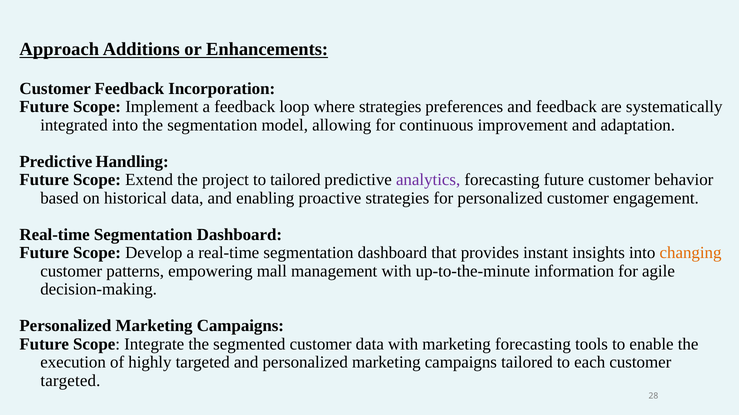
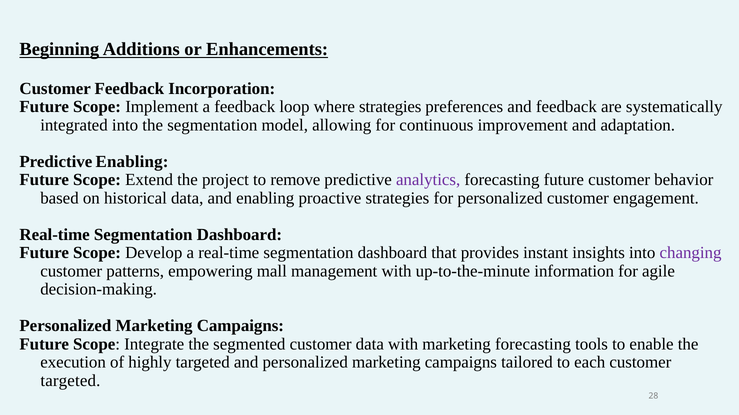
Approach: Approach -> Beginning (59, 49)
Predictive Handling: Handling -> Enabling (132, 162)
to tailored: tailored -> remove (295, 180)
changing colour: orange -> purple (691, 253)
